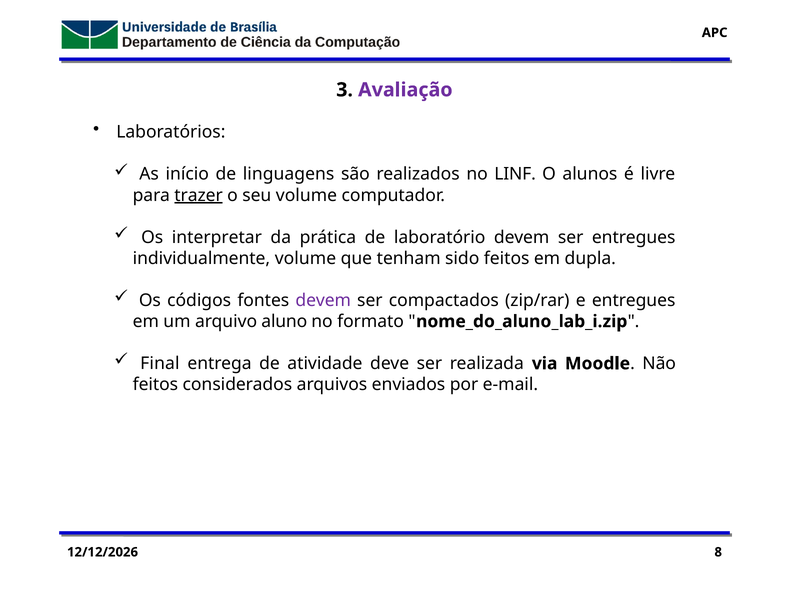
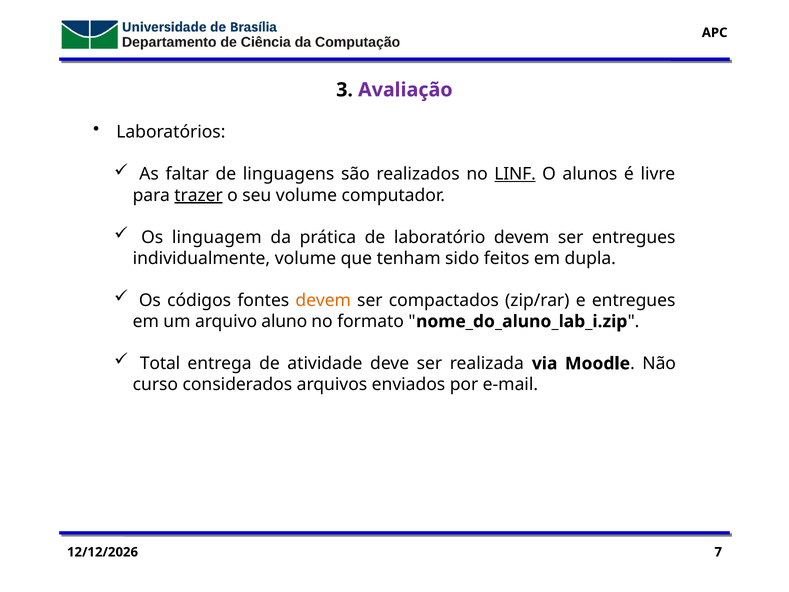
início: início -> faltar (187, 174)
LINF underline: none -> present (515, 174)
interpretar: interpretar -> linguagem (217, 237)
devem colour: purple -> orange (323, 300)
Final: Final -> Total (160, 363)
feitos: feitos -> curso (155, 384)
8: 8 -> 7 (718, 552)
